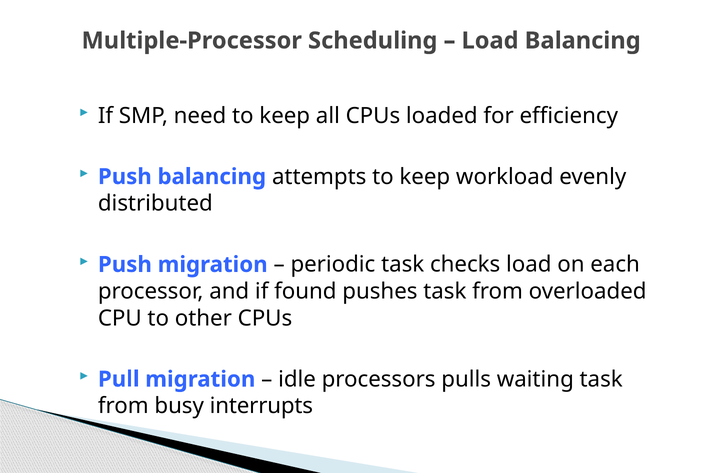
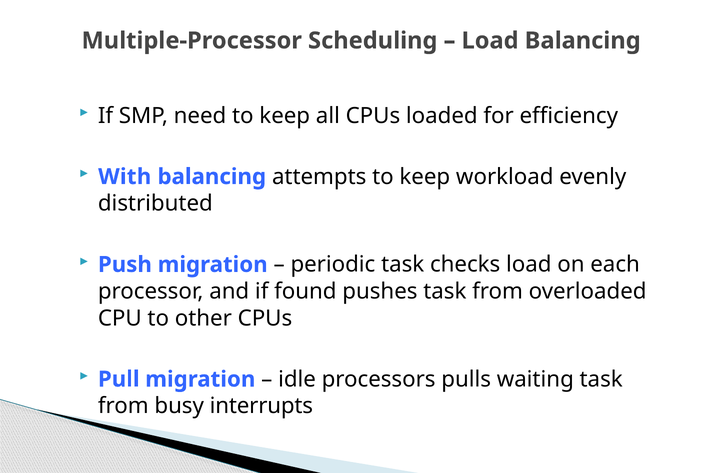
Push: Push -> With (125, 177)
